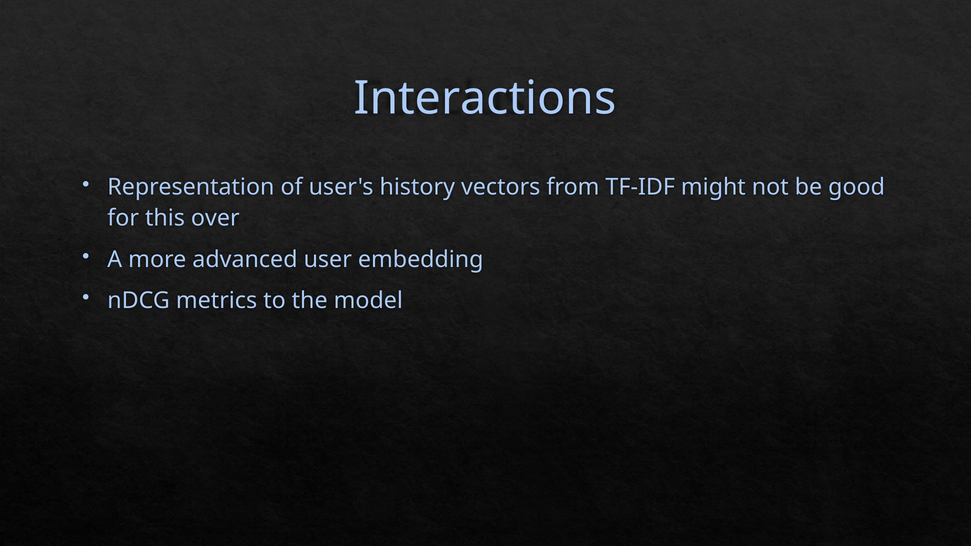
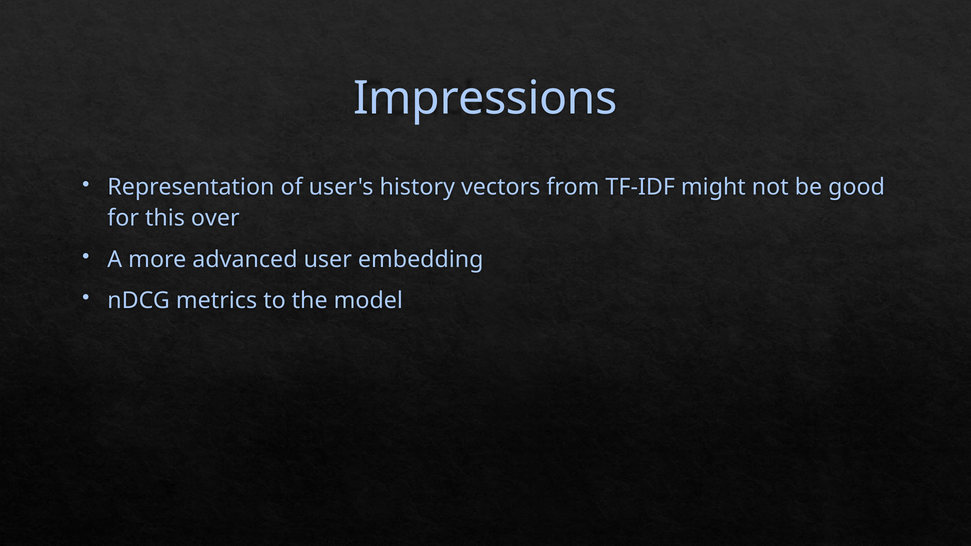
Interactions: Interactions -> Impressions (485, 98)
